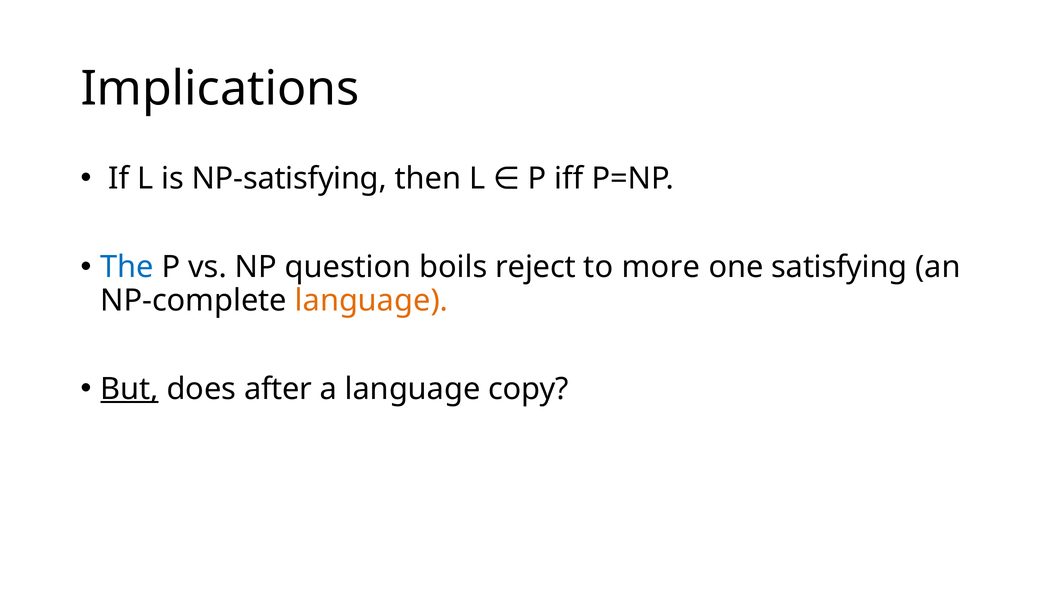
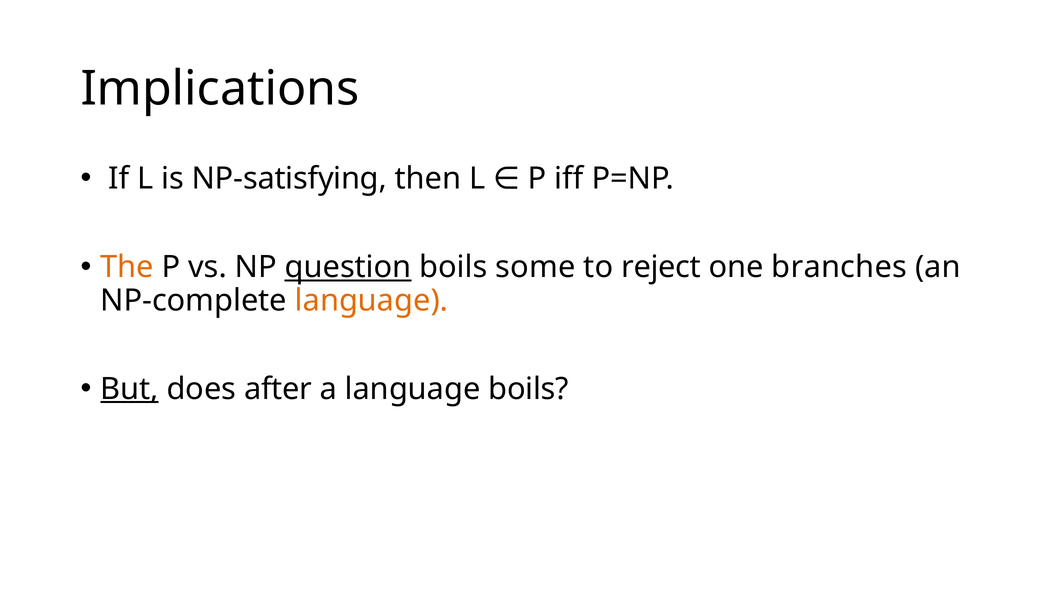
The colour: blue -> orange (127, 267)
question underline: none -> present (348, 267)
reject: reject -> some (535, 267)
more: more -> reject (661, 267)
satisfying: satisfying -> branches (839, 267)
language copy: copy -> boils (529, 389)
